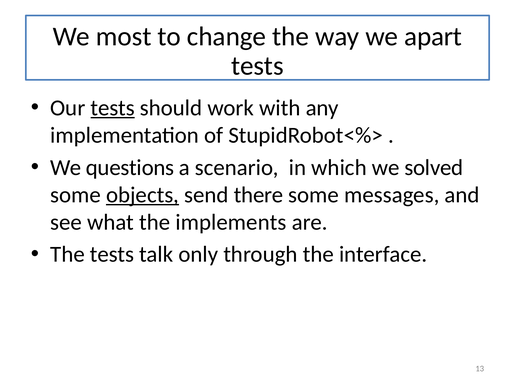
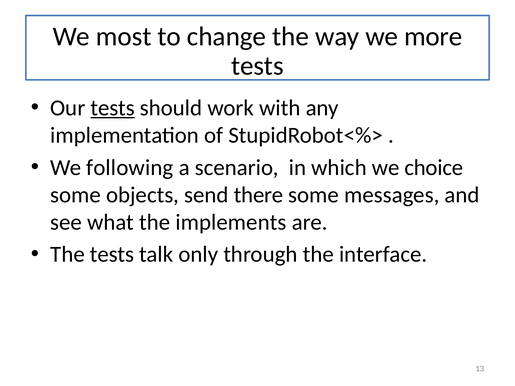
apart: apart -> more (433, 37)
questions: questions -> following (130, 168)
solved: solved -> choice (434, 168)
objects underline: present -> none (143, 195)
